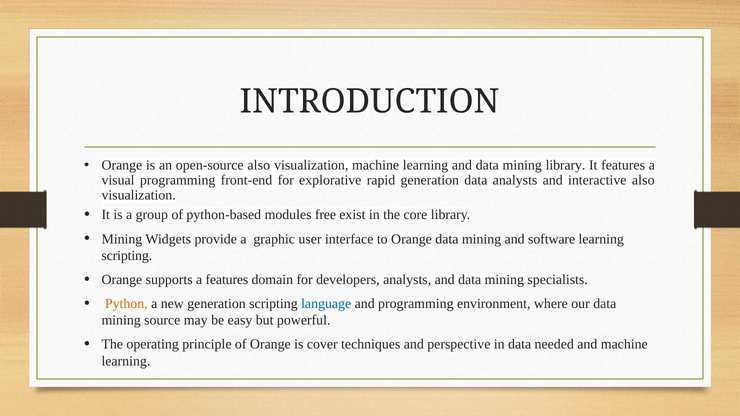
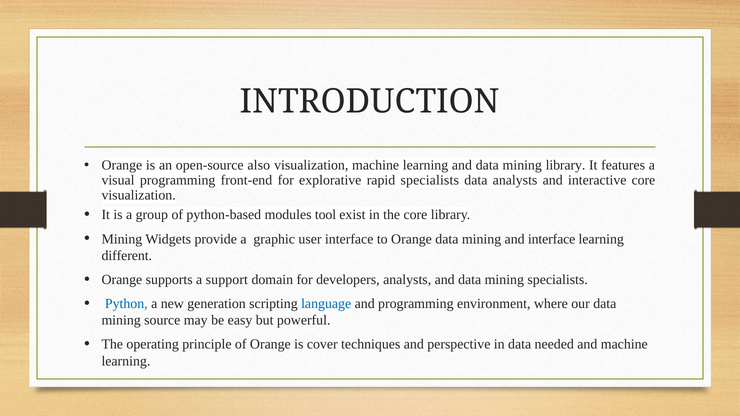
rapid generation: generation -> specialists (430, 180)
interactive also: also -> core (643, 180)
free: free -> tool (326, 215)
and software: software -> interface (552, 239)
scripting: scripting -> different (127, 256)
a features: features -> support (227, 280)
Python colour: orange -> blue (126, 304)
